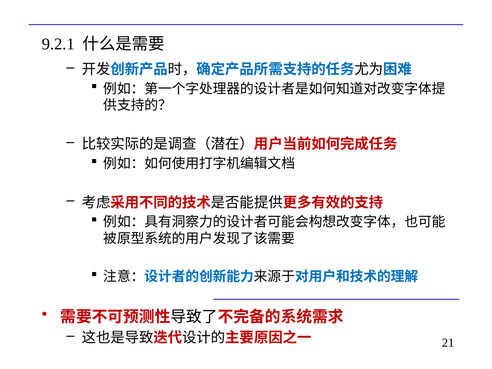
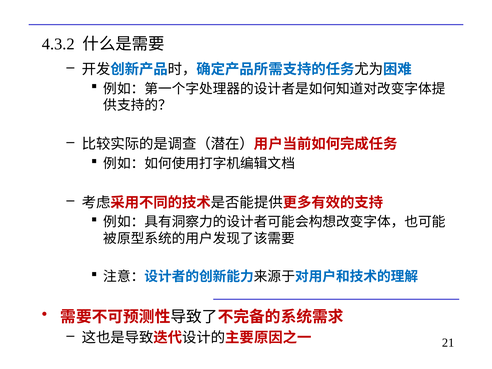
9.2.1: 9.2.1 -> 4.3.2 (58, 44)
